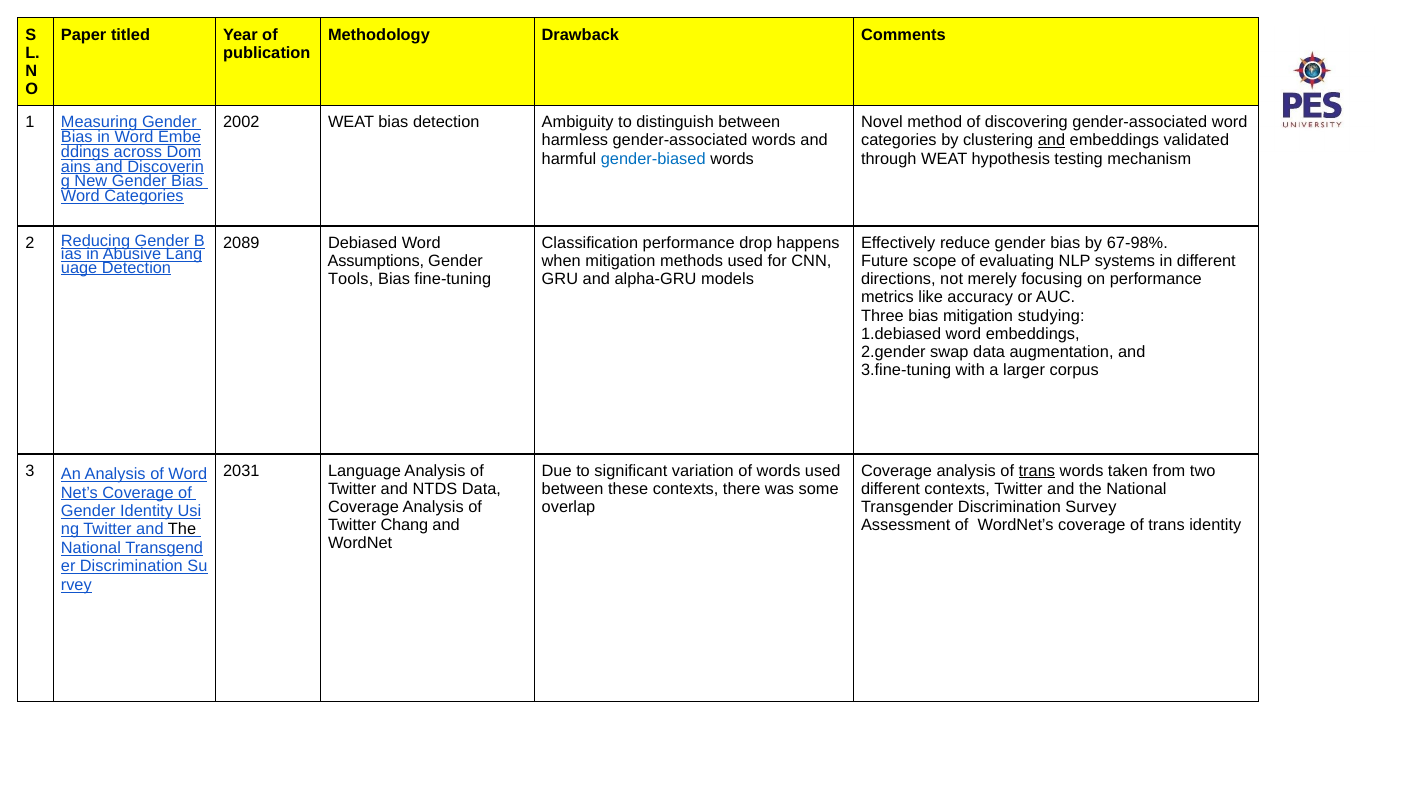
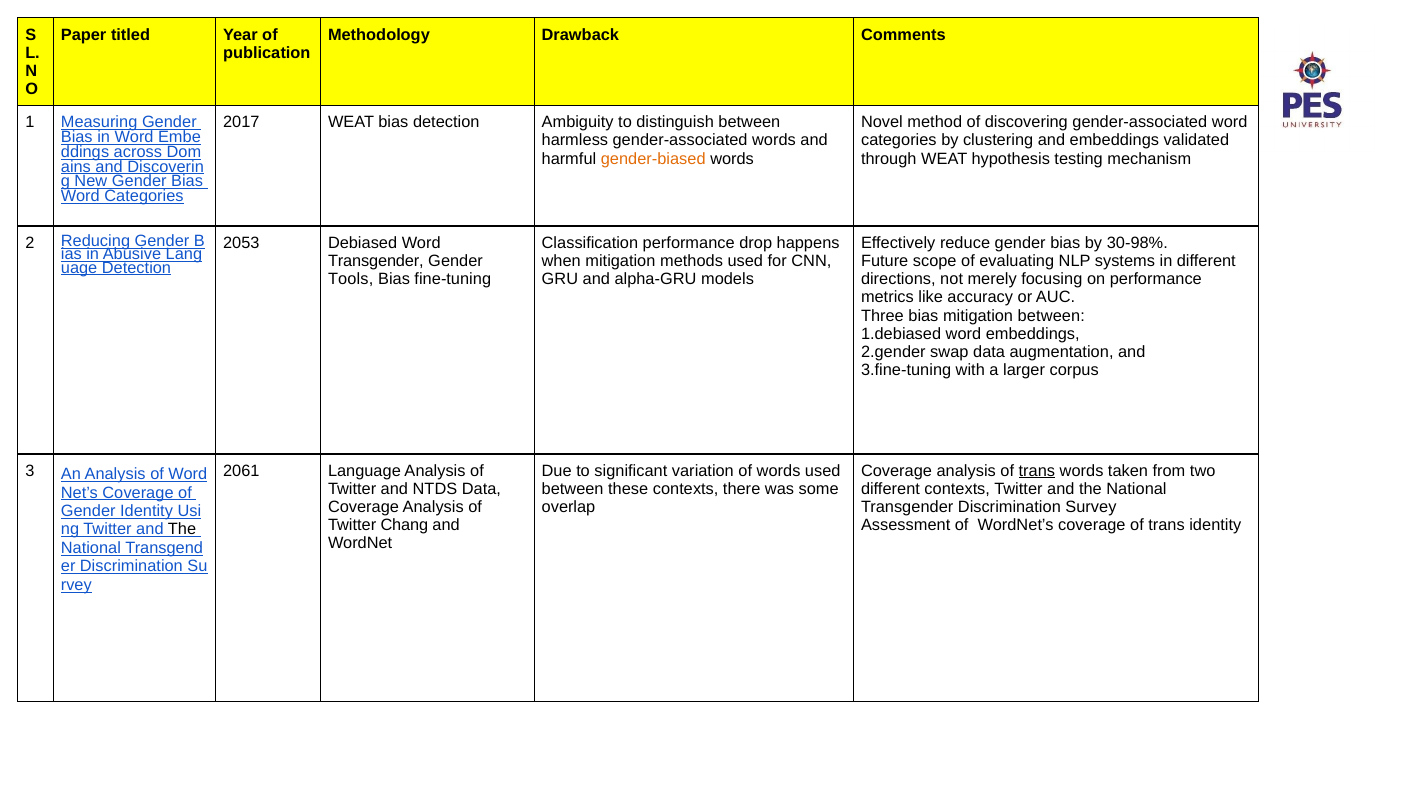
2002: 2002 -> 2017 (241, 122)
and underline: present -> none (1051, 141)
gender-biased colour: blue -> orange (653, 159)
2089: 2089 -> 2053 (241, 243)
67-98%: 67-98% -> 30-98% (1137, 243)
Assumptions: Assumptions -> Transgender (376, 261)
mitigation studying: studying -> between (1051, 316)
2031: 2031 -> 2061 (241, 471)
